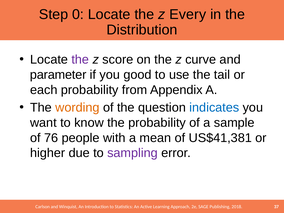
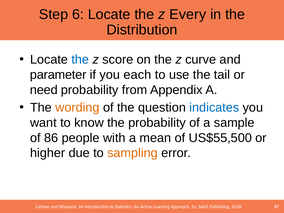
0: 0 -> 6 (78, 14)
the colour: purple -> blue (80, 60)
good: good -> each (137, 75)
each: each -> need (44, 90)
76: 76 -> 86 (51, 138)
US$41,381: US$41,381 -> US$55,500 (220, 138)
sampling colour: purple -> orange (133, 153)
